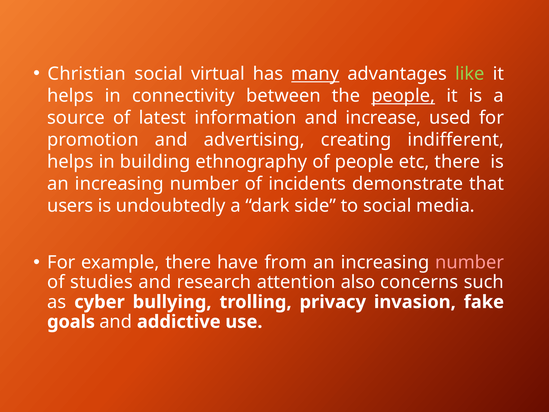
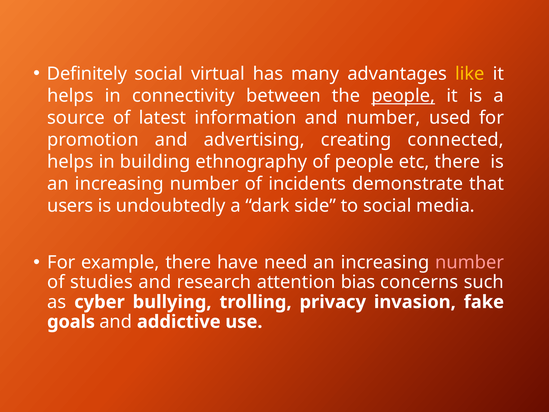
Christian: Christian -> Definitely (87, 74)
many underline: present -> none (315, 74)
like colour: light green -> yellow (470, 74)
and increase: increase -> number (383, 118)
indifferent: indifferent -> connected (456, 140)
from: from -> need (286, 262)
also: also -> bias (358, 282)
